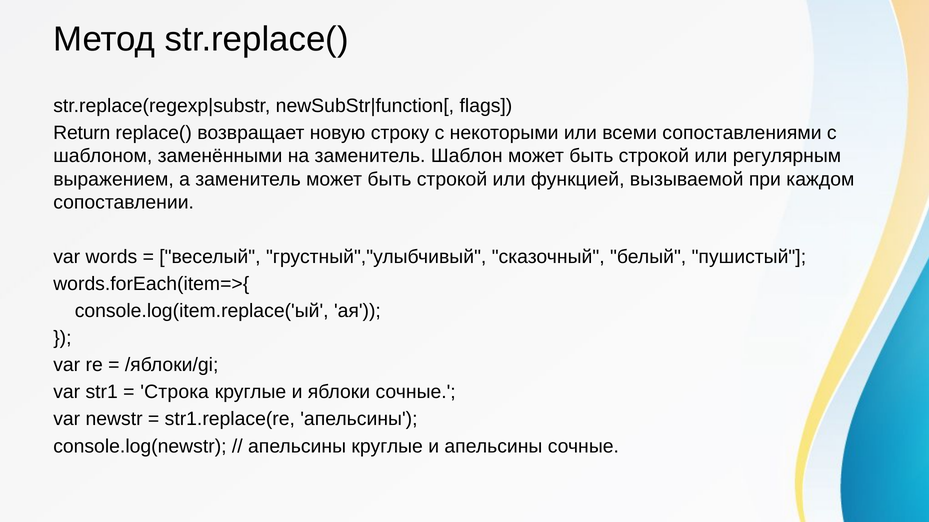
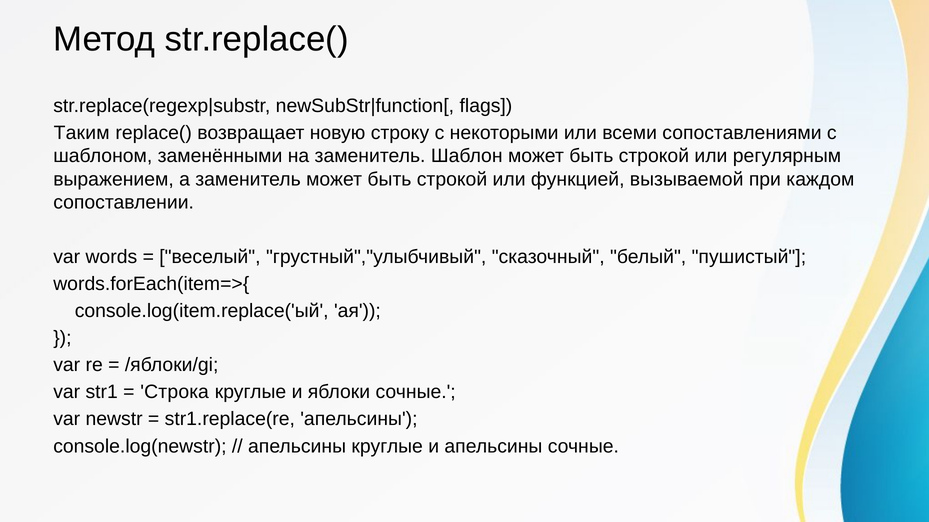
Return: Return -> Таким (82, 133)
